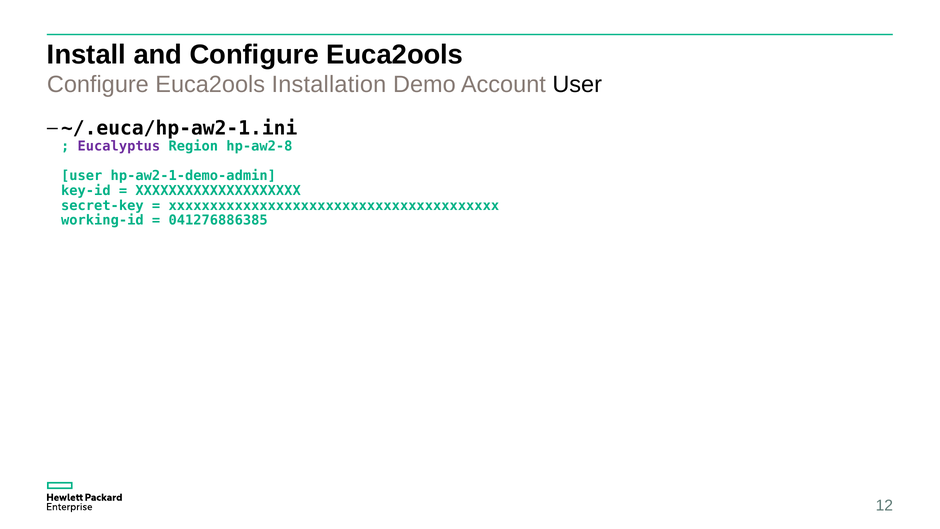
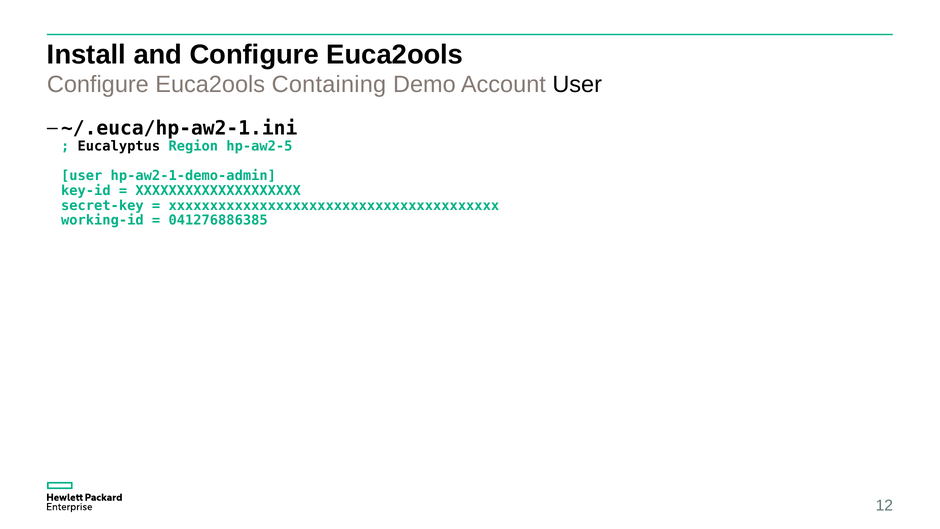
Installation: Installation -> Containing (329, 85)
Eucalyptus colour: purple -> black (119, 146)
hp-aw2-8: hp-aw2-8 -> hp-aw2-5 (259, 146)
